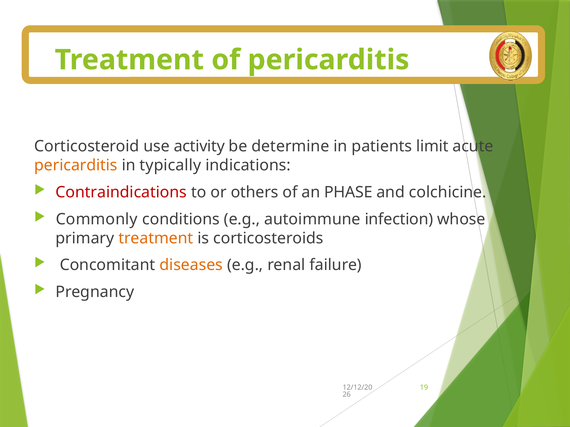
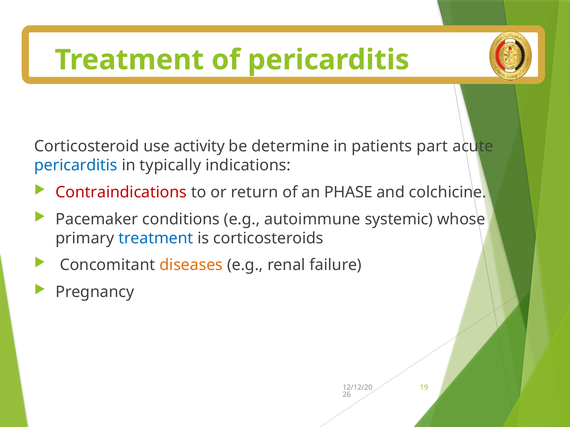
limit: limit -> part (432, 146)
pericarditis colour: orange -> blue (76, 166)
others: others -> return (254, 192)
Commonly: Commonly -> Pacemaker (97, 219)
infection: infection -> systemic (399, 219)
treatment colour: orange -> blue (156, 238)
